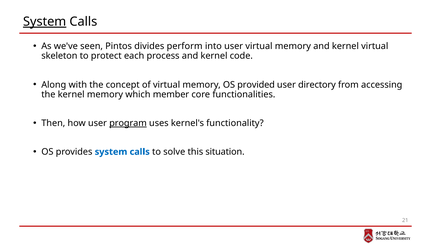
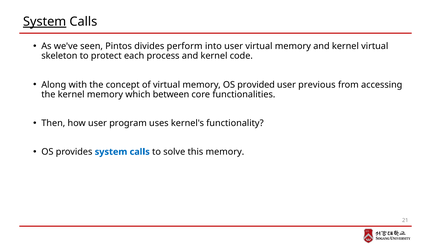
directory: directory -> previous (317, 85)
member: member -> between (171, 95)
program underline: present -> none (128, 123)
this situation: situation -> memory (225, 152)
